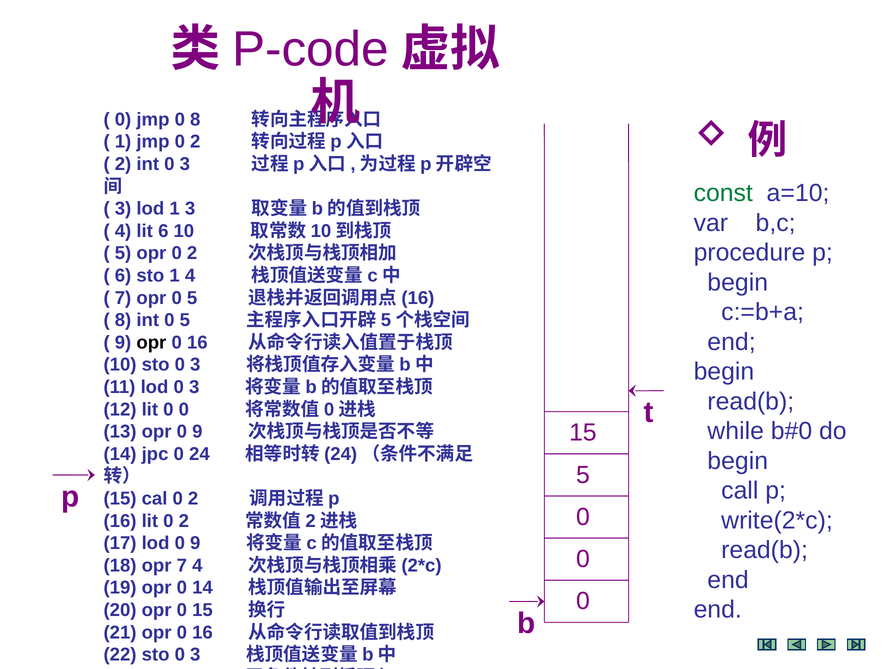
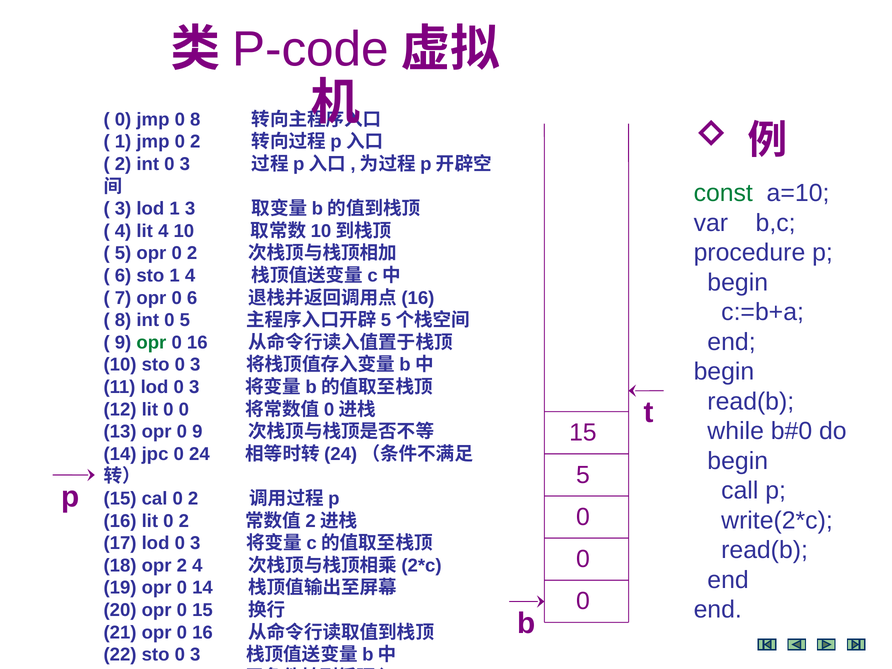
lit 6: 6 -> 4 (163, 231)
opr 0 5: 5 -> 6 (192, 298)
opr colour: black -> green (151, 343)
17 lod 0 9: 9 -> 3 (195, 543)
opr 7: 7 -> 2 (182, 566)
